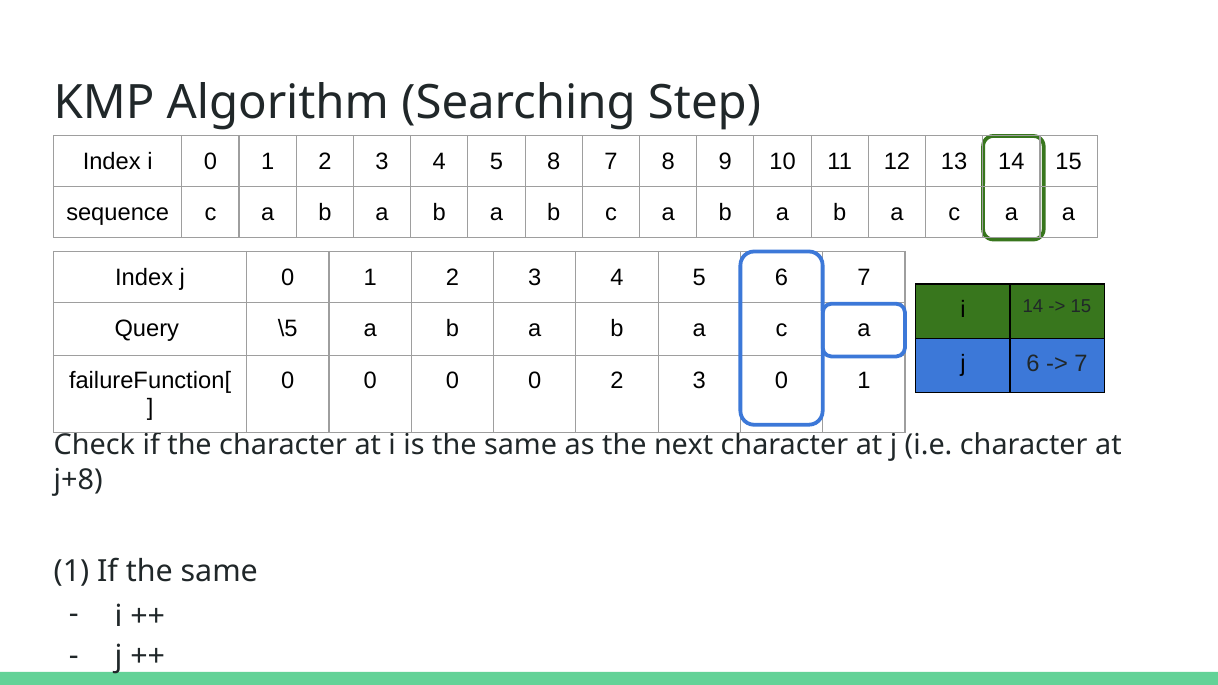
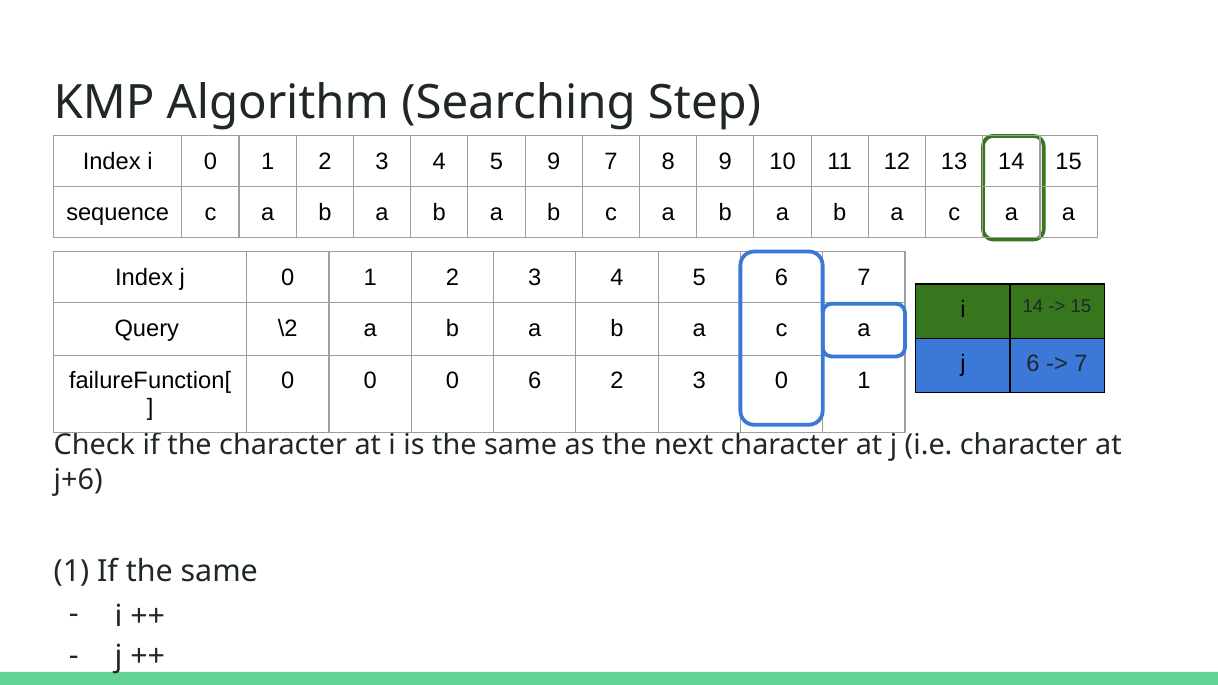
5 8: 8 -> 9 (554, 161)
\5: \5 -> \2 (288, 328)
0 0 0 0: 0 -> 6 (535, 381)
j+8: j+8 -> j+6 (78, 480)
